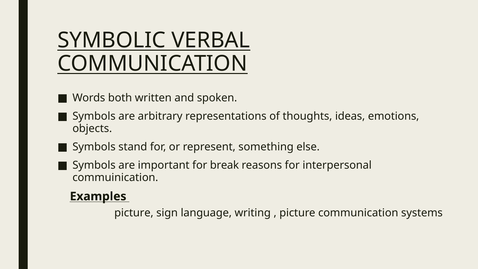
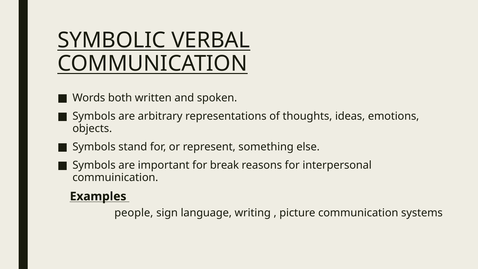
picture: picture -> people (134, 213)
